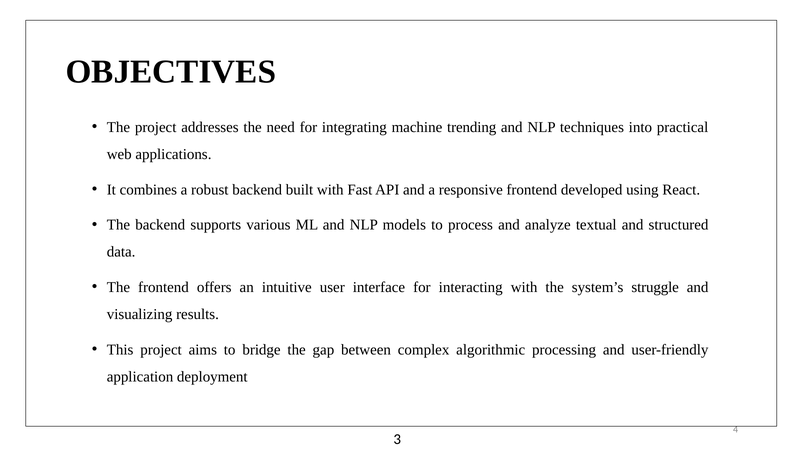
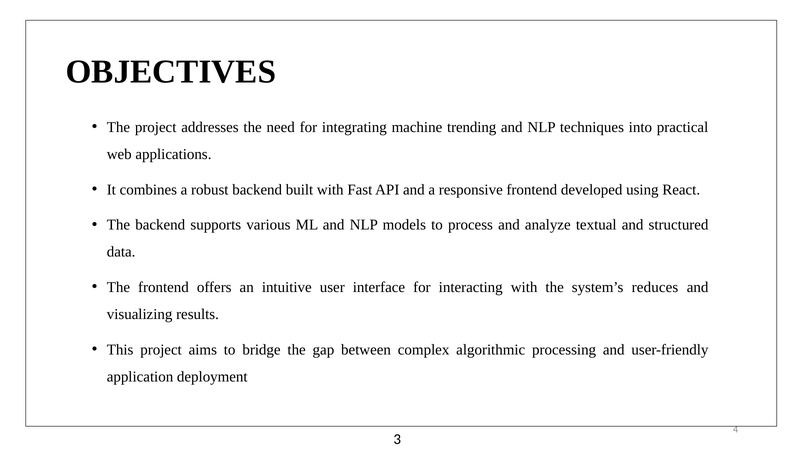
struggle: struggle -> reduces (655, 287)
